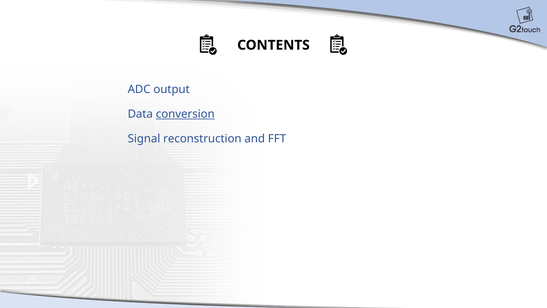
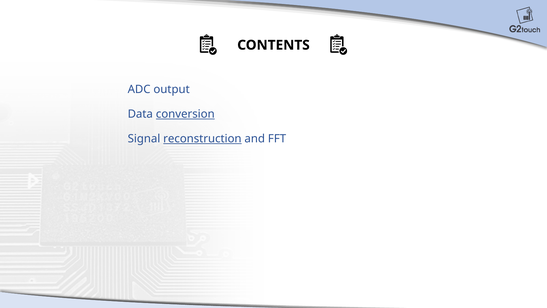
reconstruction underline: none -> present (202, 139)
